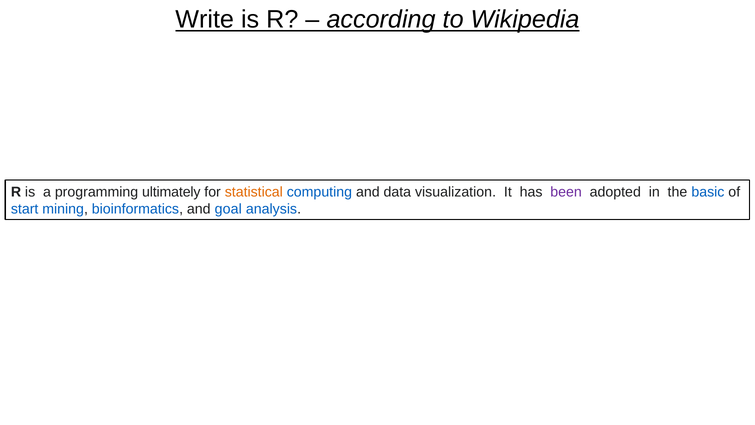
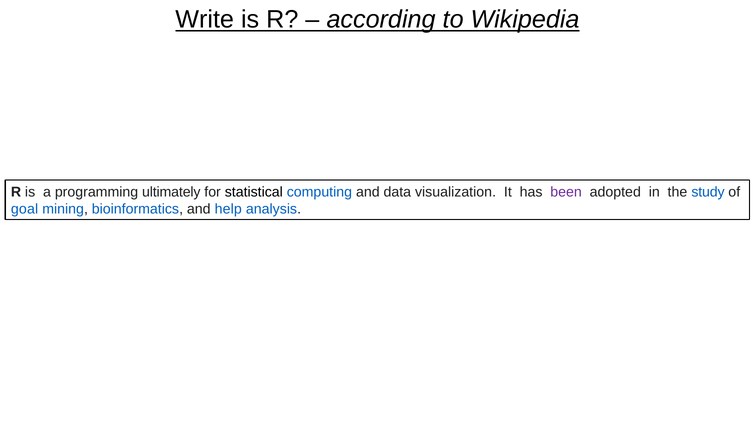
statistical colour: orange -> black (254, 192)
basic: basic -> study (708, 192)
start: start -> goal (25, 209)
goal: goal -> help (228, 209)
